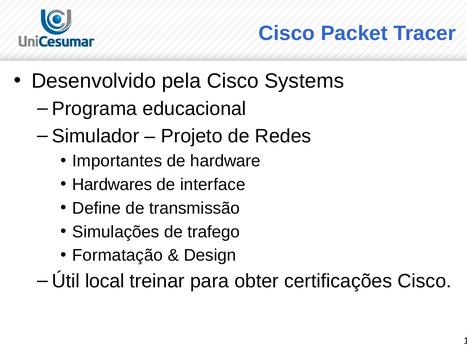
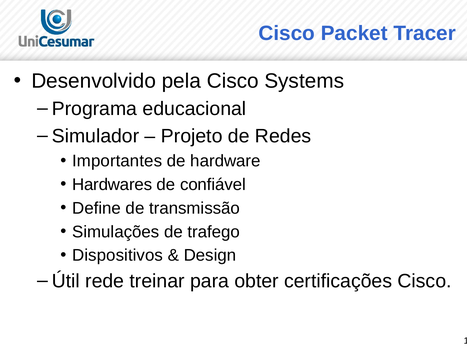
interface: interface -> confiável (213, 185)
Formatação: Formatação -> Dispositivos (118, 256)
local: local -> rede (105, 281)
